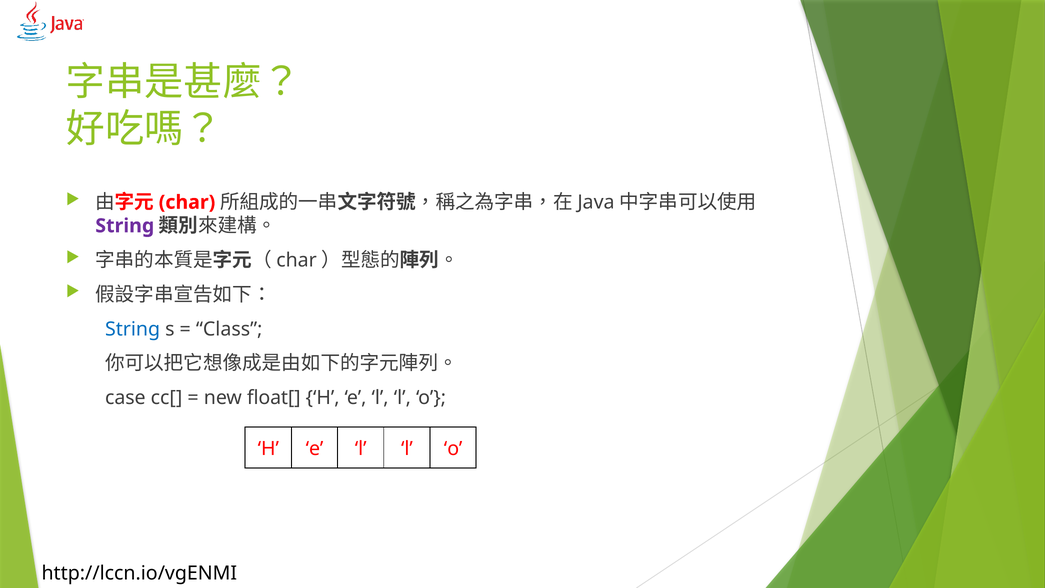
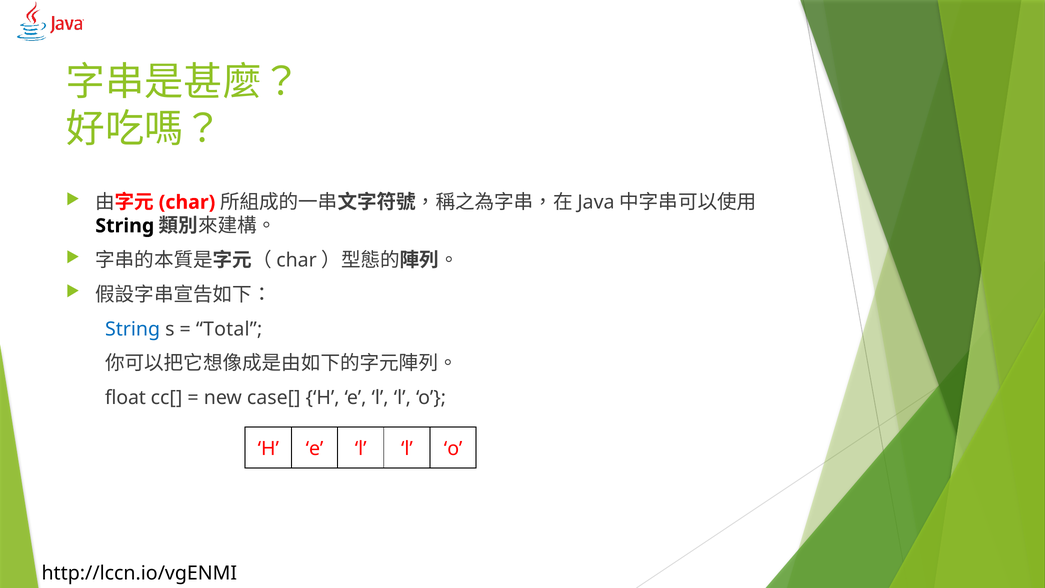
String colour: purple -> black (125, 226)
Class: Class -> Total (229, 329)
case: case -> float (125, 398)
float[: float[ -> case[ (274, 398)
